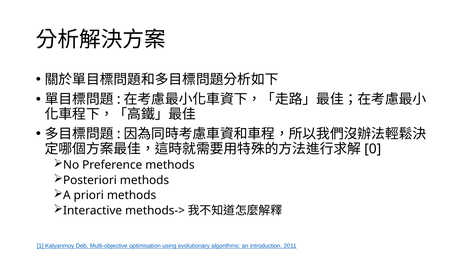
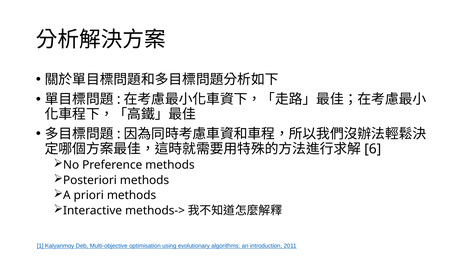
0: 0 -> 6 (373, 149)
